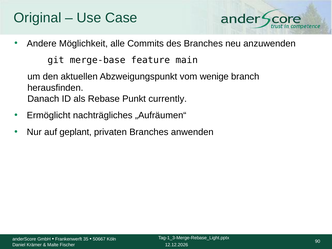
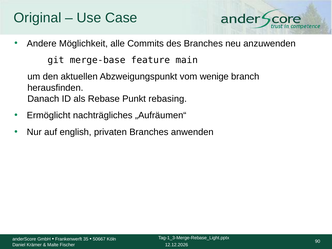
currently: currently -> rebasing (168, 99)
geplant: geplant -> english (76, 132)
